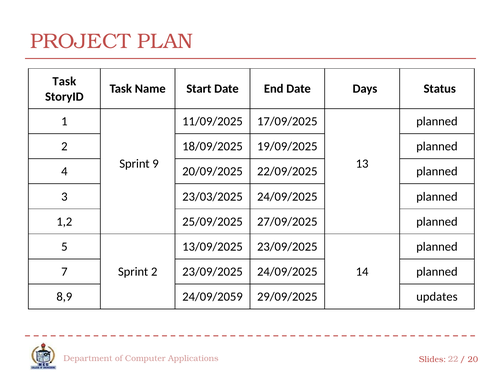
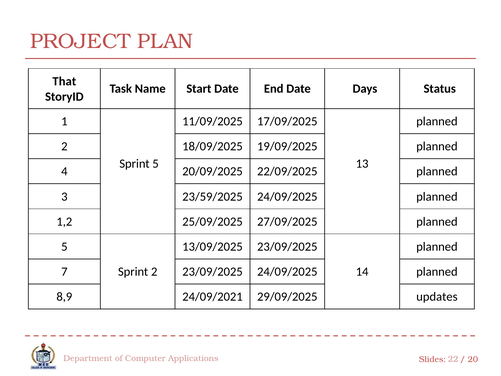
Task: Task -> That (64, 81)
Sprint 9: 9 -> 5 (156, 164)
23/03/2025: 23/03/2025 -> 23/59/2025 (212, 196)
24/09/2059: 24/09/2059 -> 24/09/2021 (212, 297)
